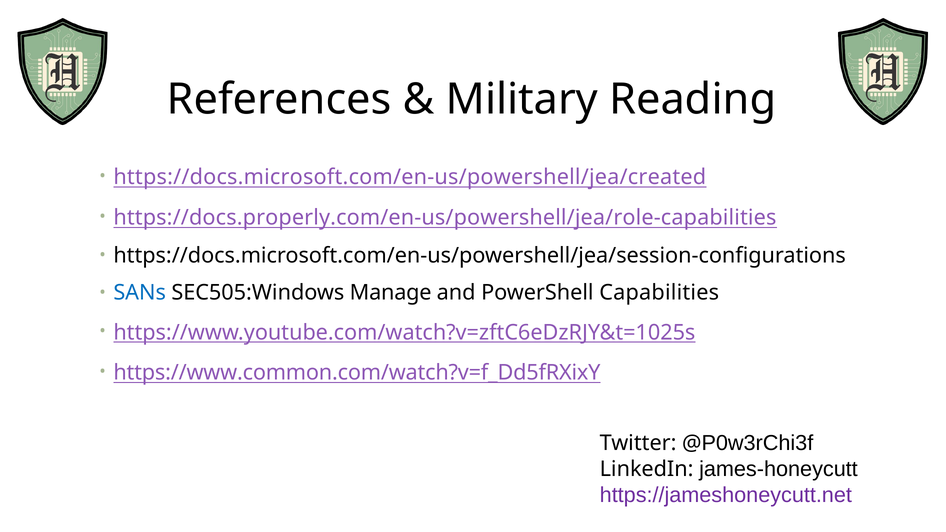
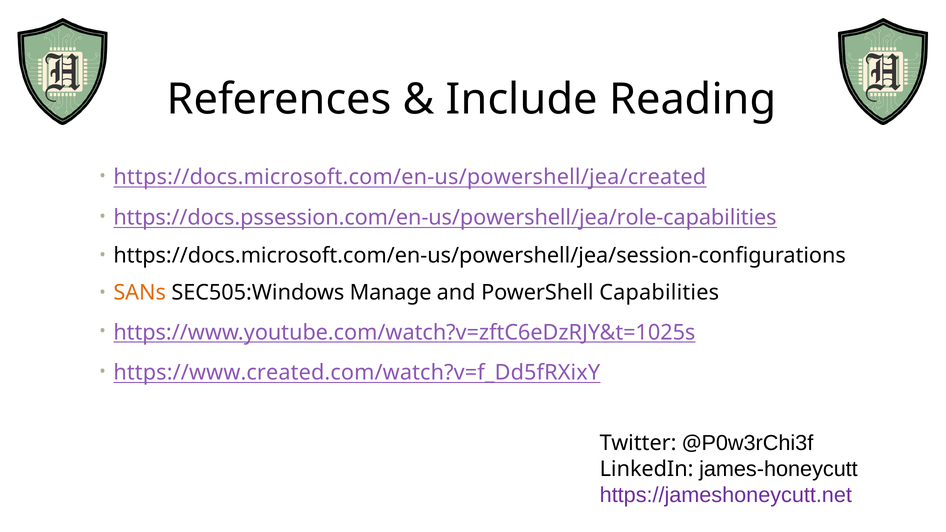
Military: Military -> Include (522, 100)
https://docs.properly.com/en-us/powershell/jea/role-capabilities: https://docs.properly.com/en-us/powershell/jea/role-capabilities -> https://docs.pssession.com/en-us/powershell/jea/role-capabilities (445, 218)
SANs colour: blue -> orange (140, 293)
https://www.common.com/watch?v=f_Dd5fRXixY: https://www.common.com/watch?v=f_Dd5fRXixY -> https://www.created.com/watch?v=f_Dd5fRXixY (357, 373)
